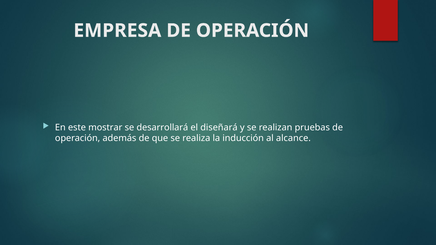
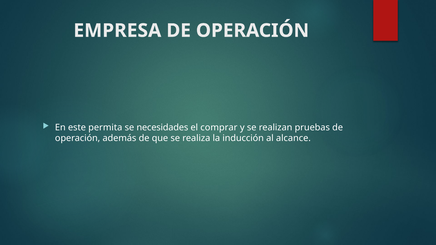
mostrar: mostrar -> permita (105, 127)
desarrollará: desarrollará -> necesidades (162, 127)
diseñará: diseñará -> comprar (219, 127)
